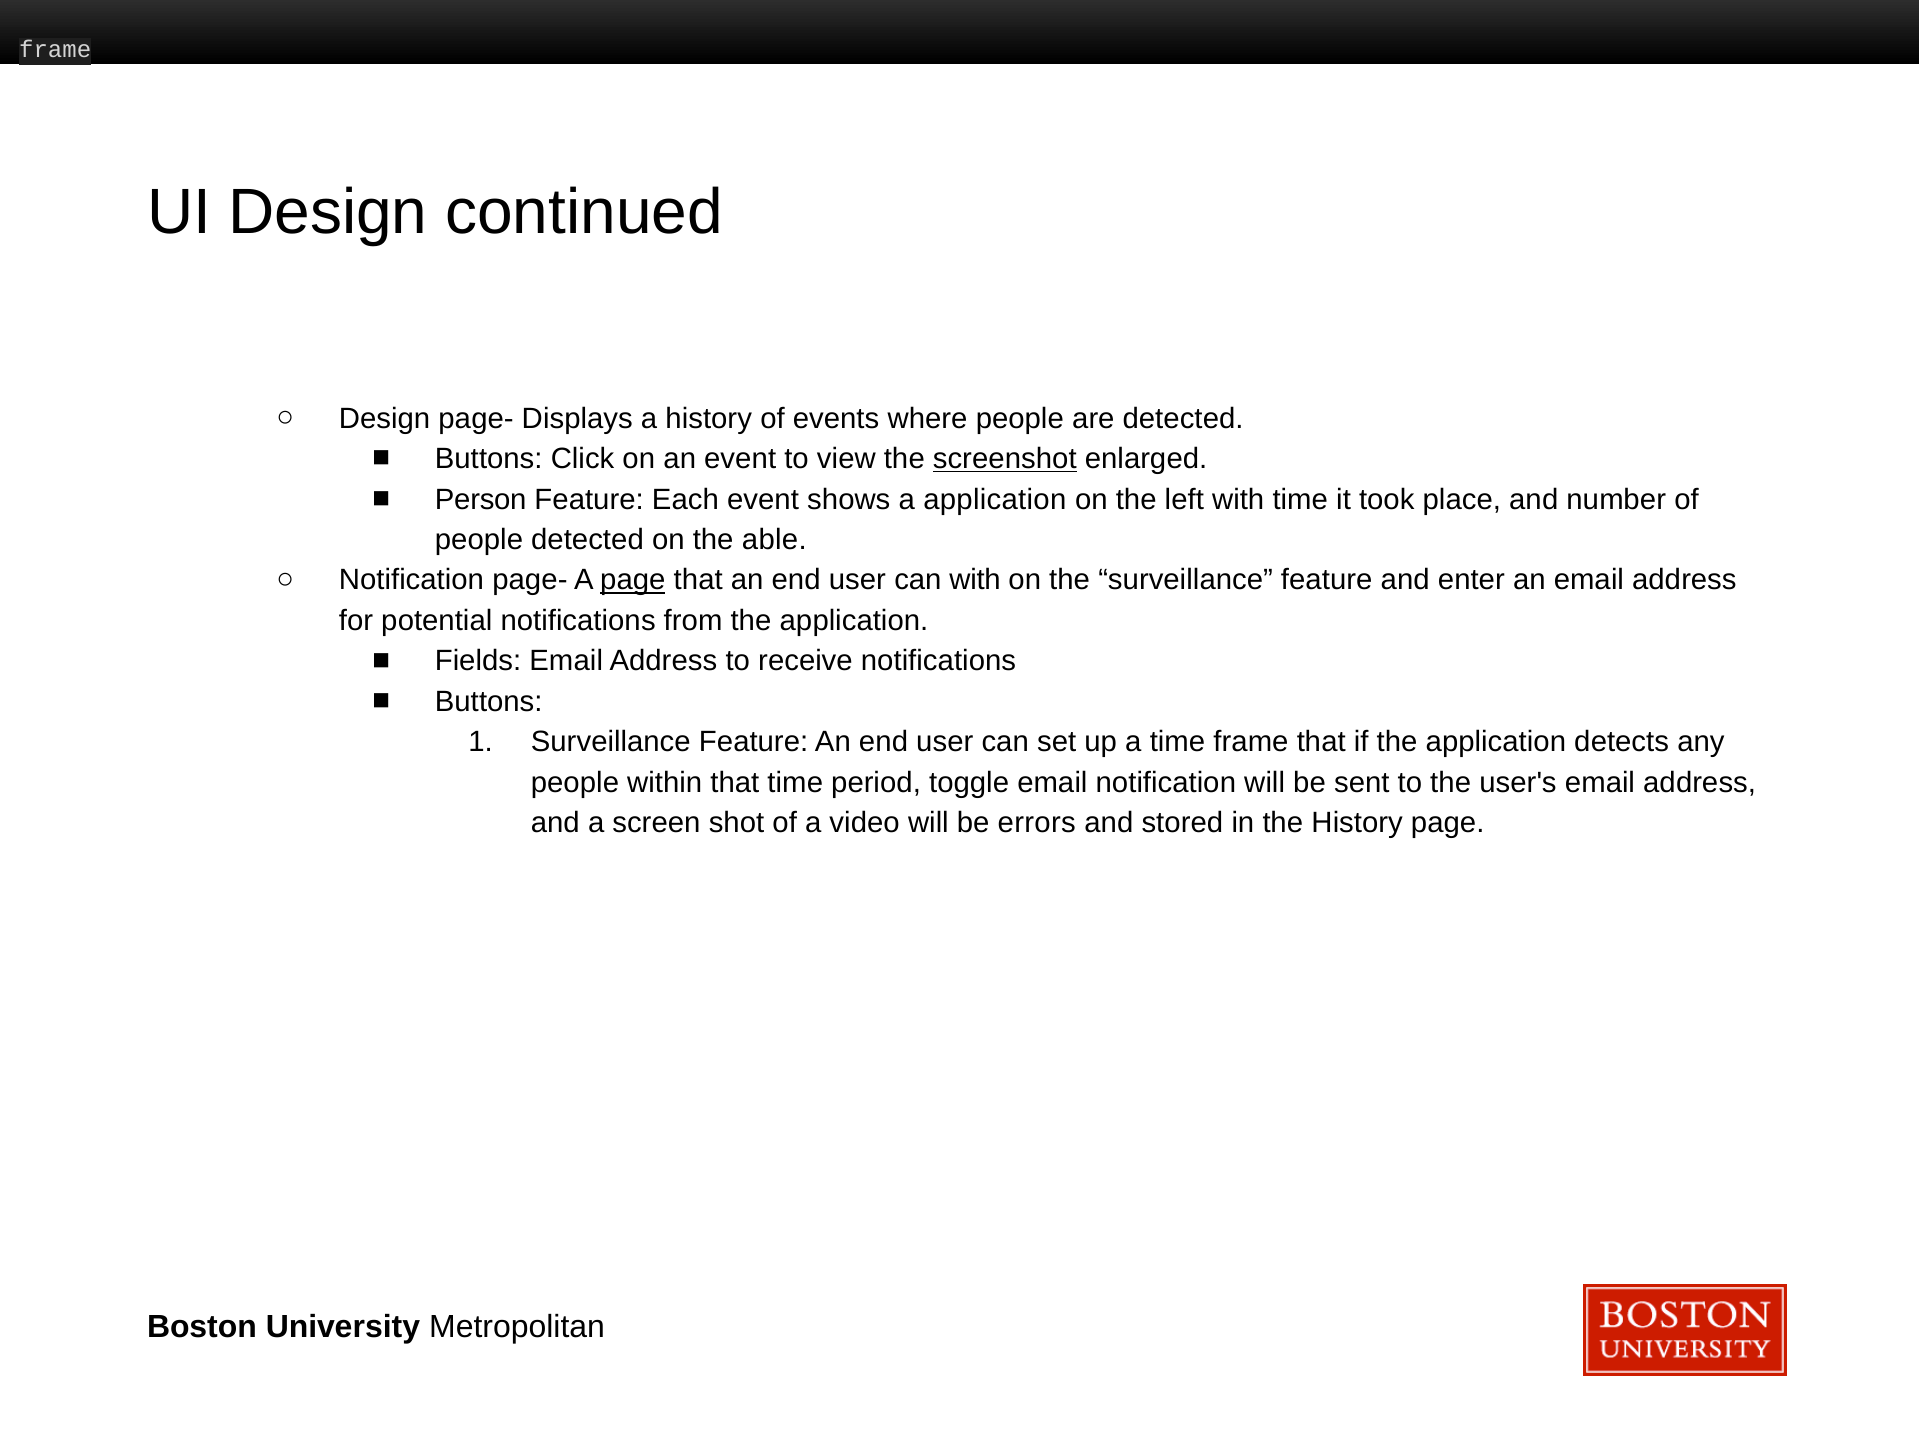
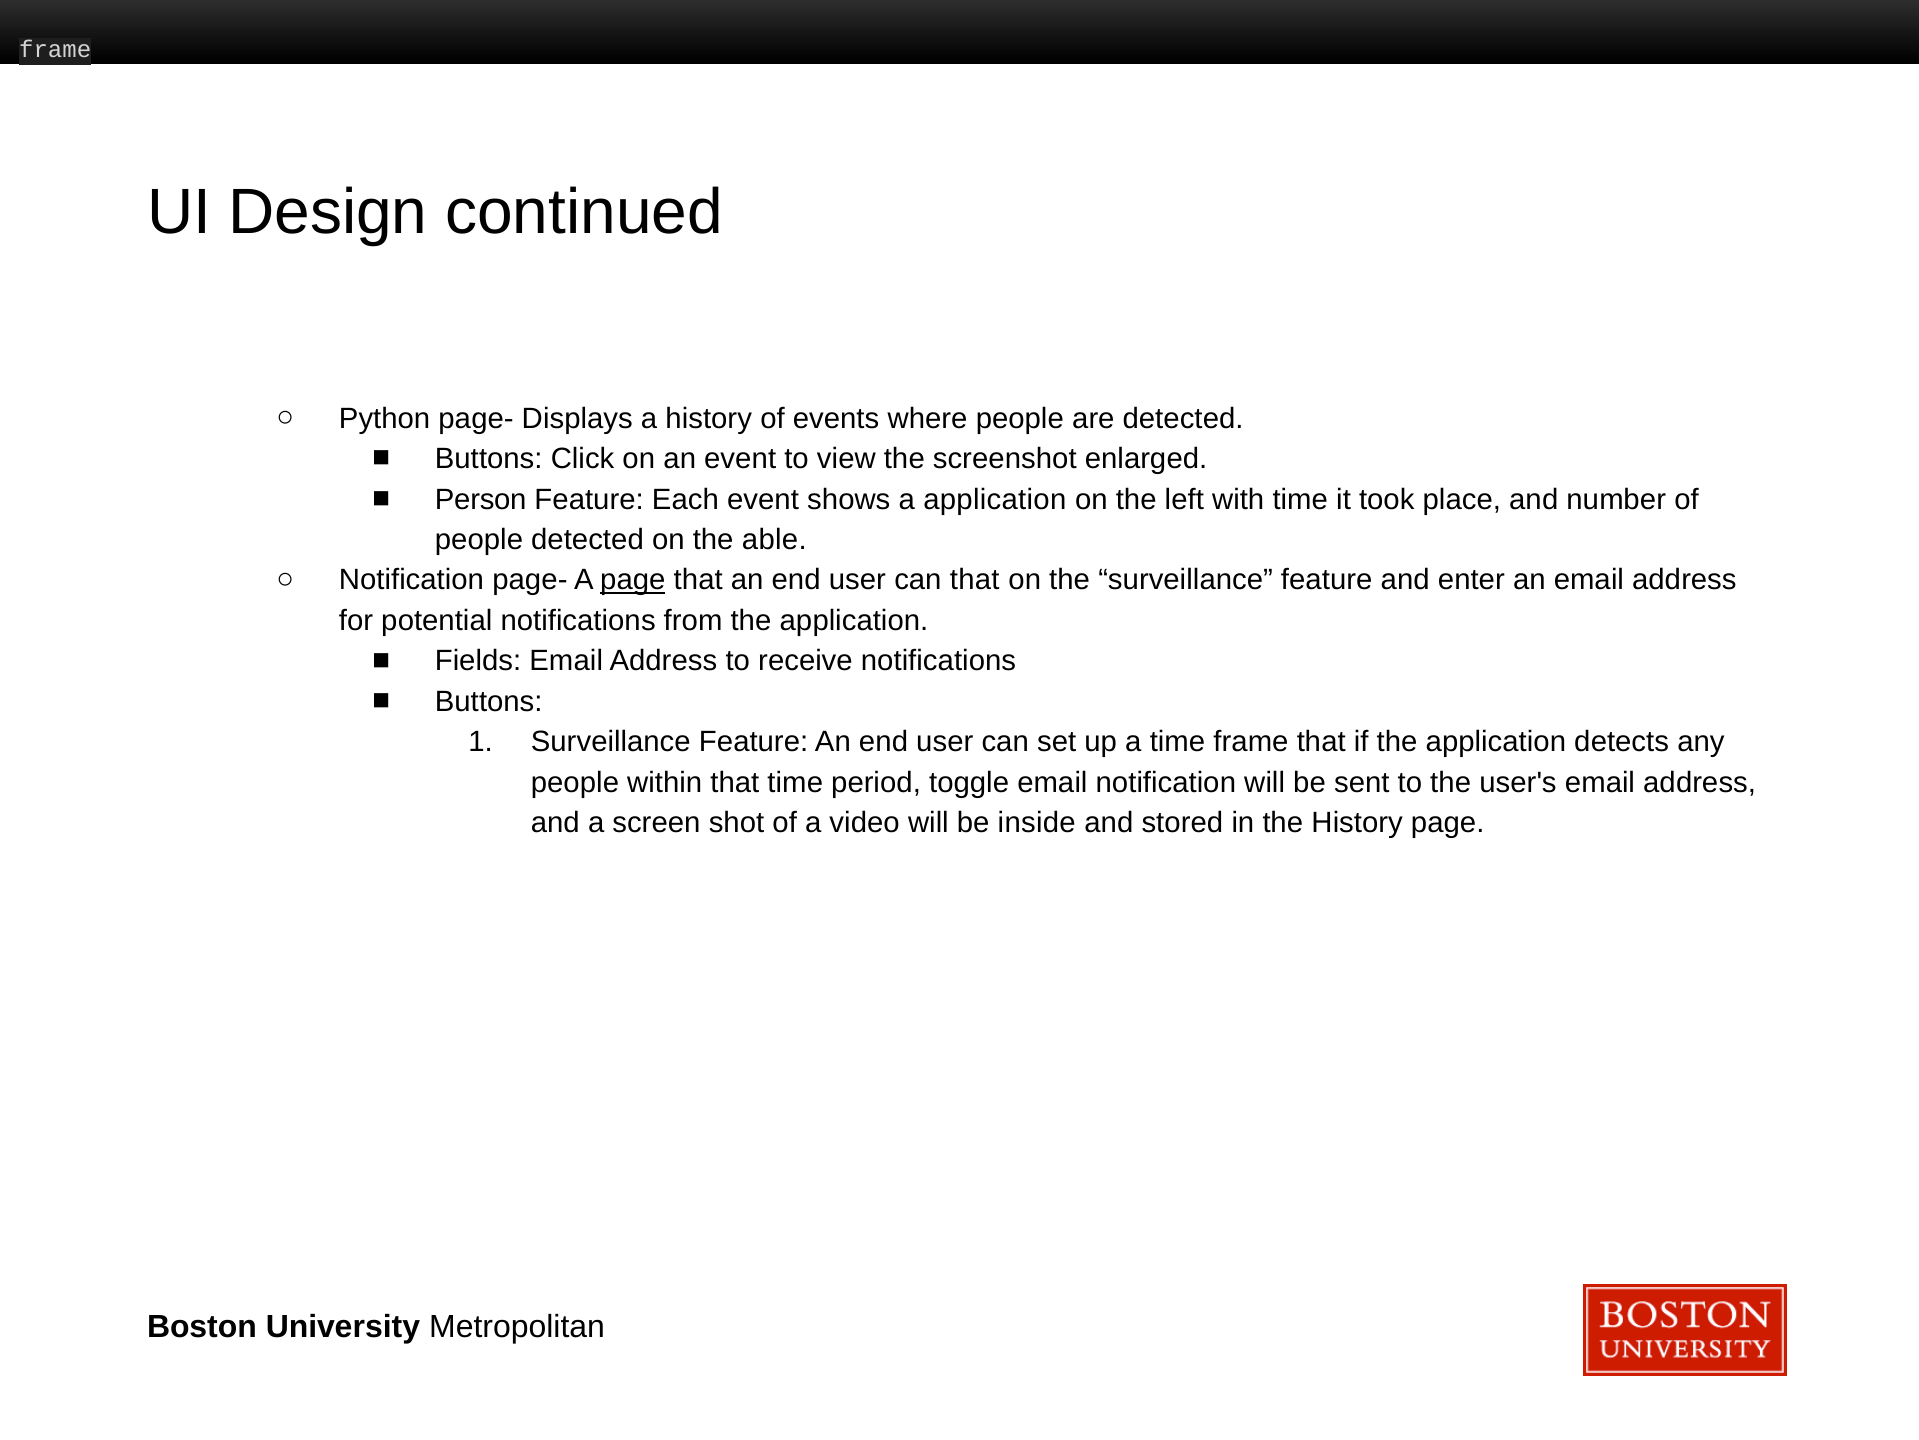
Design: Design -> Python (385, 418)
screenshot underline: present -> none (1005, 459)
can with: with -> that (975, 580)
errors: errors -> inside (1037, 822)
